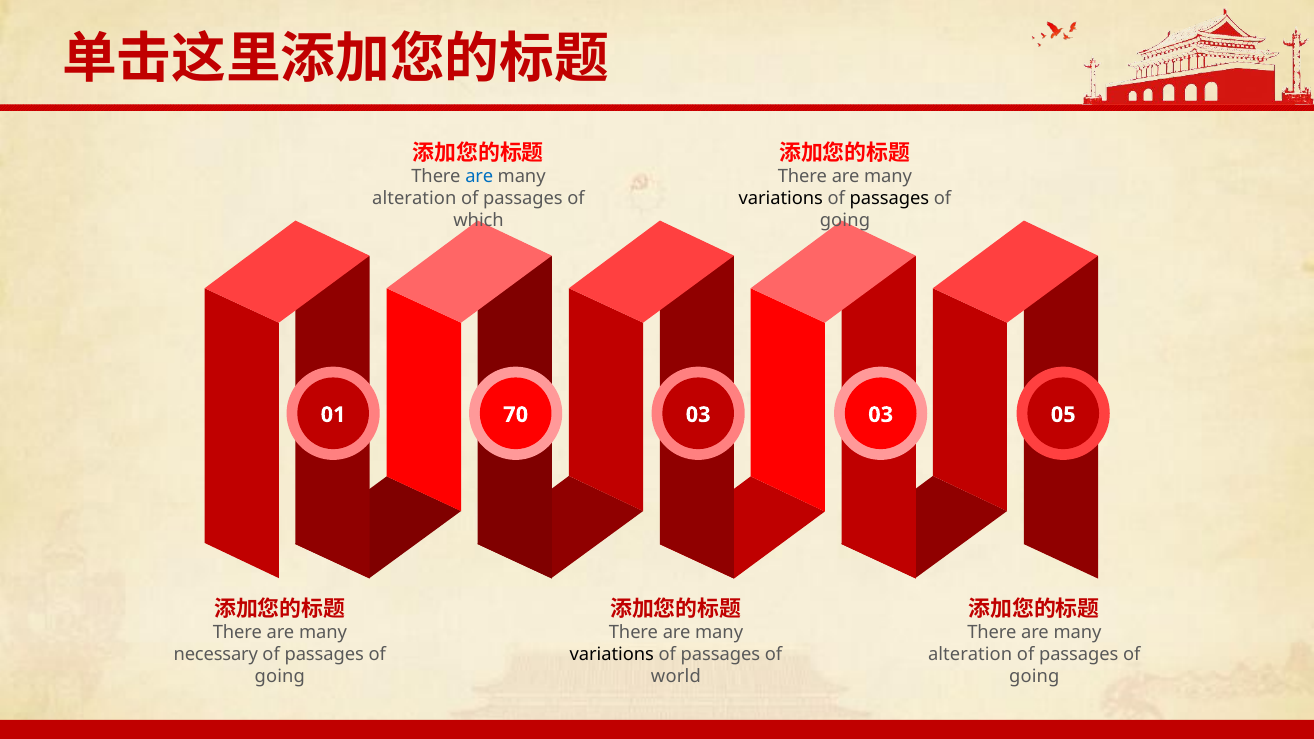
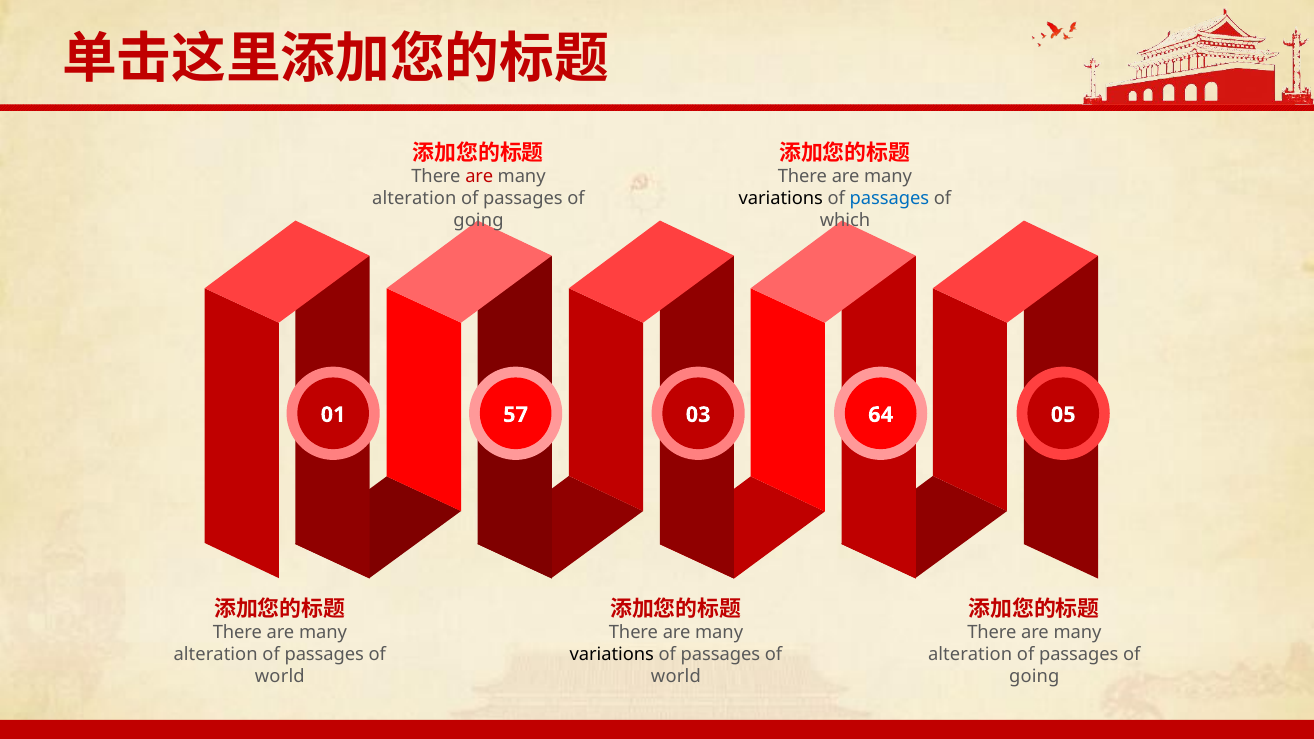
are colour: blue -> red (479, 177)
passages colour: black -> blue (889, 199)
which: which -> going (478, 220)
going: going -> which (845, 220)
70: 70 -> 57 (516, 415)
03 03: 03 -> 64 (881, 415)
necessary: necessary -> alteration (216, 655)
going: going -> world (280, 677)
